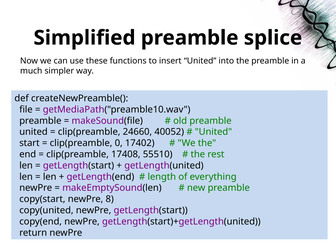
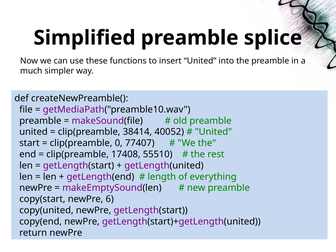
24660: 24660 -> 38414 (137, 132)
17402: 17402 -> 77407 (140, 143)
8: 8 -> 6 (110, 199)
